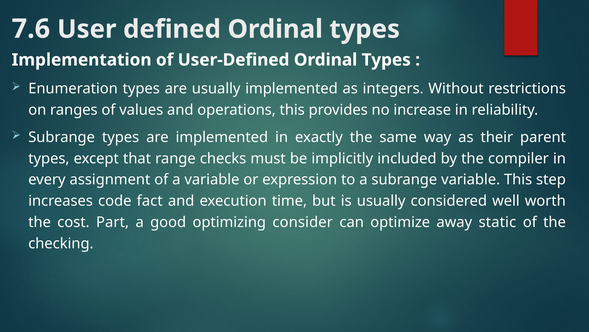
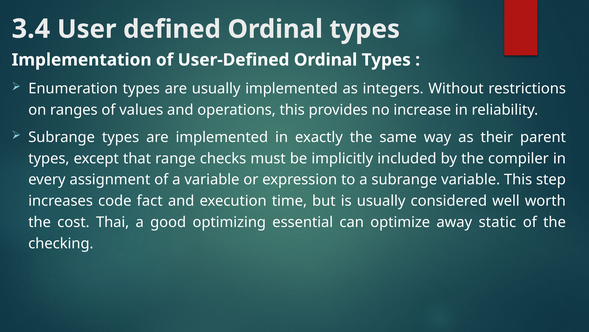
7.6: 7.6 -> 3.4 (31, 29)
Part: Part -> Thai (113, 222)
consider: consider -> essential (303, 222)
